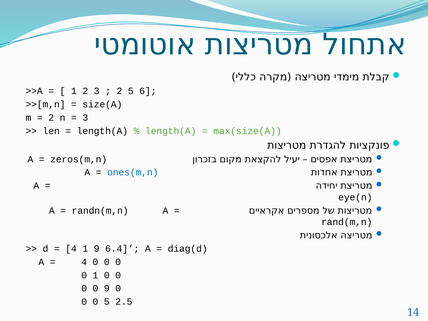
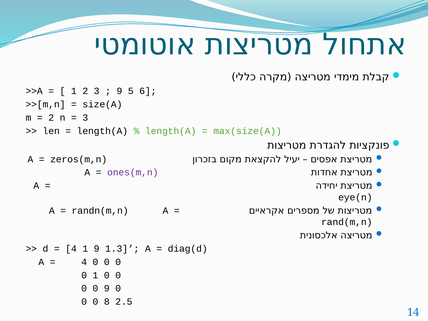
2: 2 -> 9 (119, 91)
ones(m,n colour: blue -> purple (133, 173)
6.4: 6.4 -> 1.3 (122, 249)
0 5: 5 -> 8 (107, 302)
